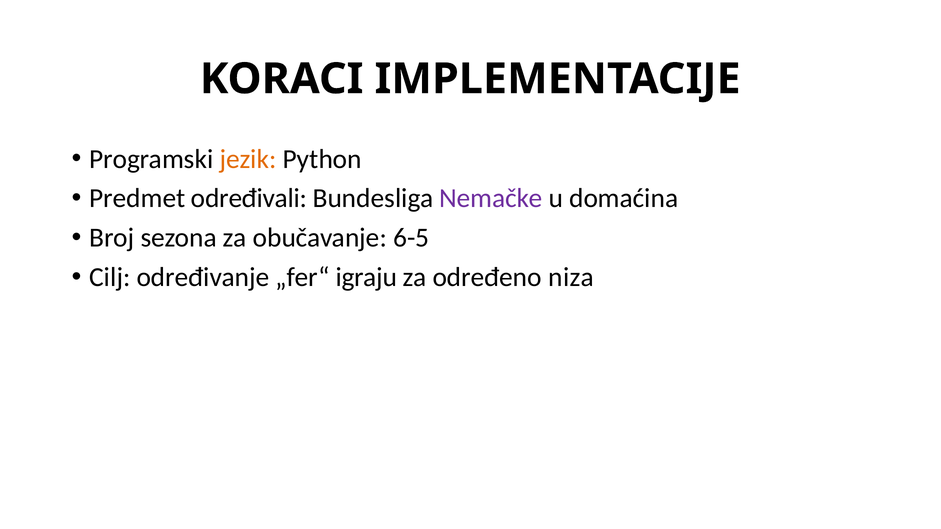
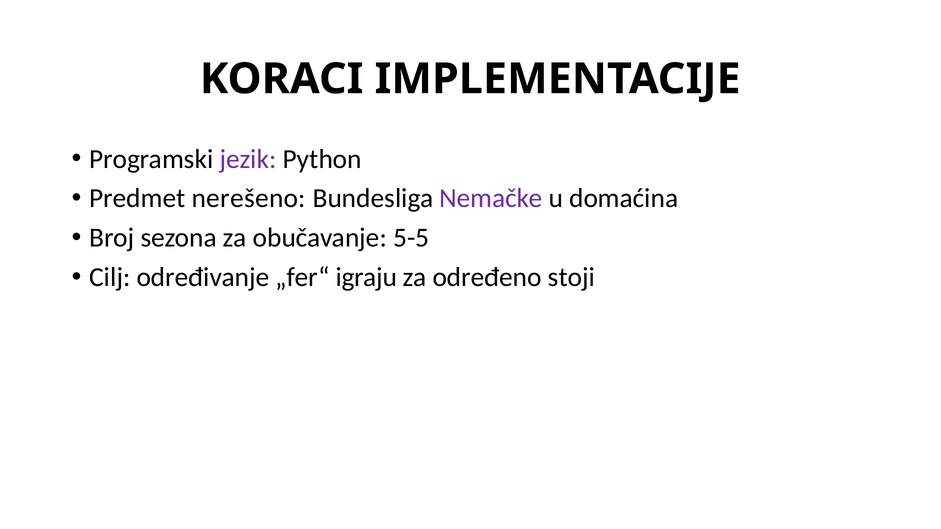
jezik colour: orange -> purple (248, 159)
određivali: određivali -> nerešeno (249, 199)
6-5: 6-5 -> 5-5 (411, 238)
niza: niza -> stoji (571, 277)
